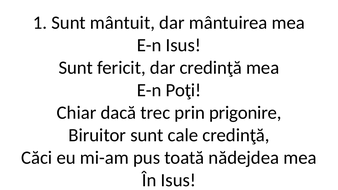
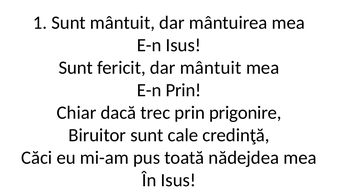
dar credinţă: credinţă -> mântuit (211, 68)
E-n Poţi: Poţi -> Prin (183, 90)
